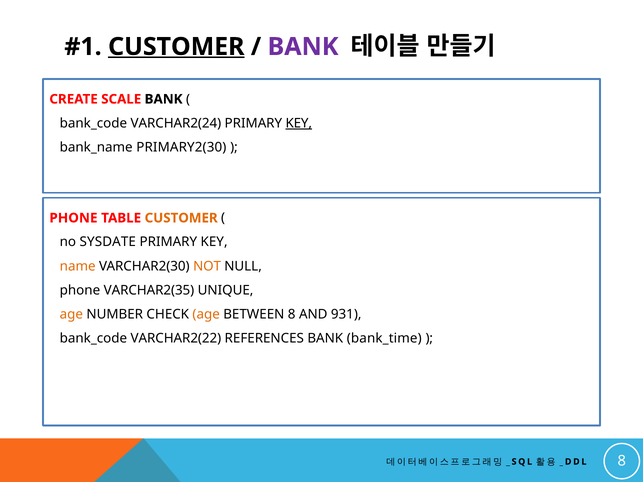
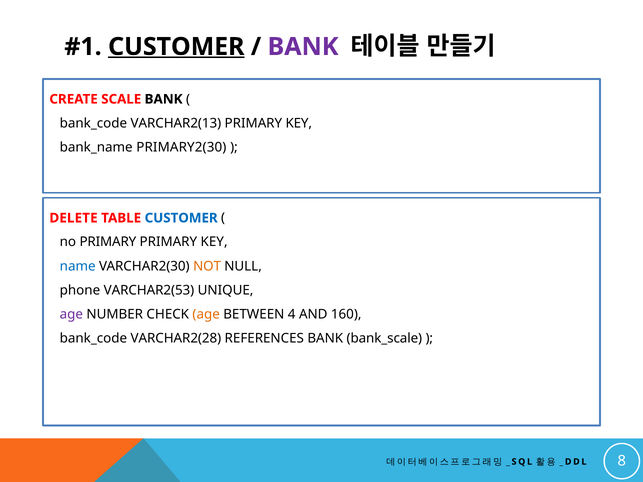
VARCHAR2(24: VARCHAR2(24 -> VARCHAR2(13 (176, 123)
KEY underline: present -> none (299, 123)
PHONE: PHONE -> DELETE (73, 218)
CUSTOMER colour: orange -> blue (181, 218)
no SYSDATE: SYSDATE -> PRIMARY (108, 242)
name colour: orange -> blue (78, 266)
VARCHAR2(35: VARCHAR2(35 -> VARCHAR2(53 (149, 290)
age colour: orange -> purple (71, 314)
BETWEEN 8: 8 -> 4 (292, 314)
931: 931 -> 160 (346, 314)
VARCHAR2(22: VARCHAR2(22 -> VARCHAR2(28 (176, 339)
bank_time: bank_time -> bank_scale (384, 339)
